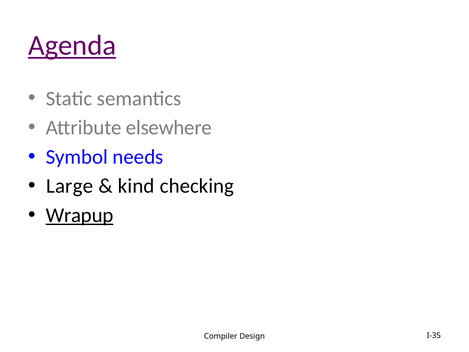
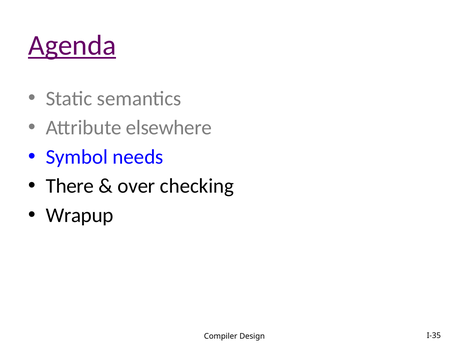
Large: Large -> There (70, 186)
kind: kind -> over (136, 186)
Wrapup underline: present -> none (80, 215)
